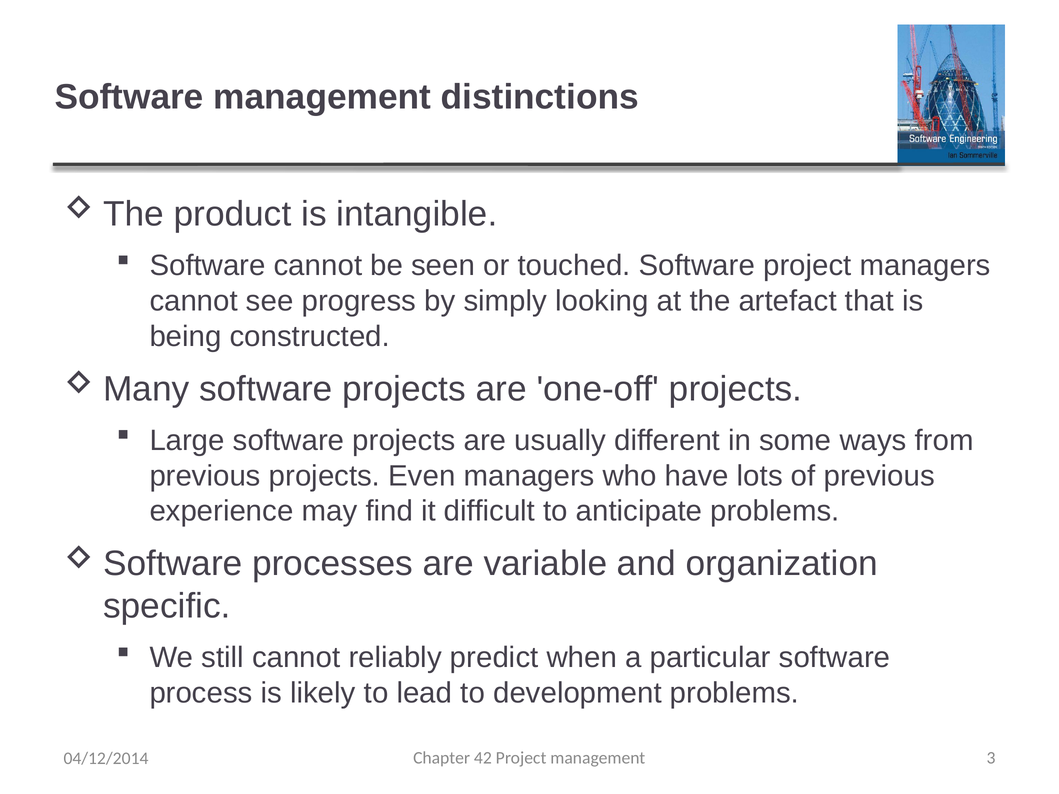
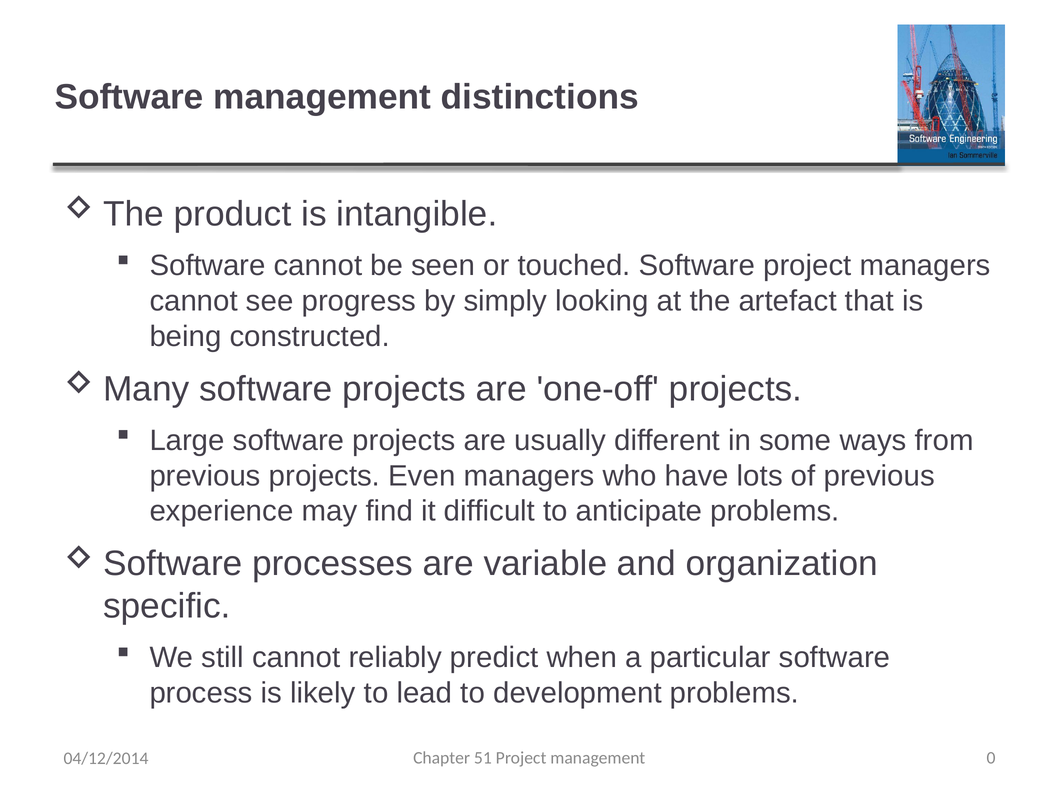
42: 42 -> 51 (483, 758)
3: 3 -> 0 (991, 758)
